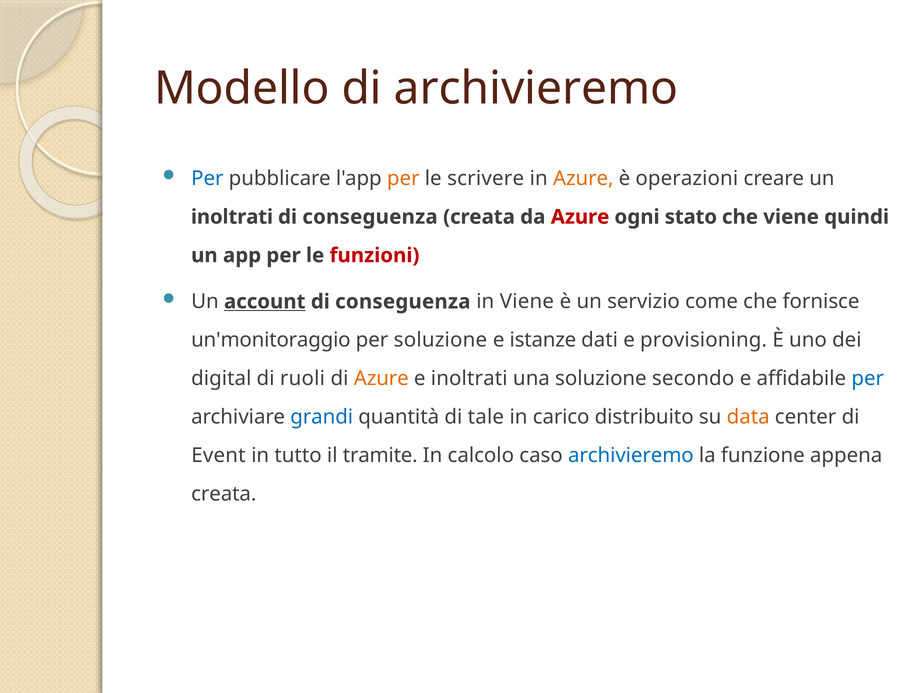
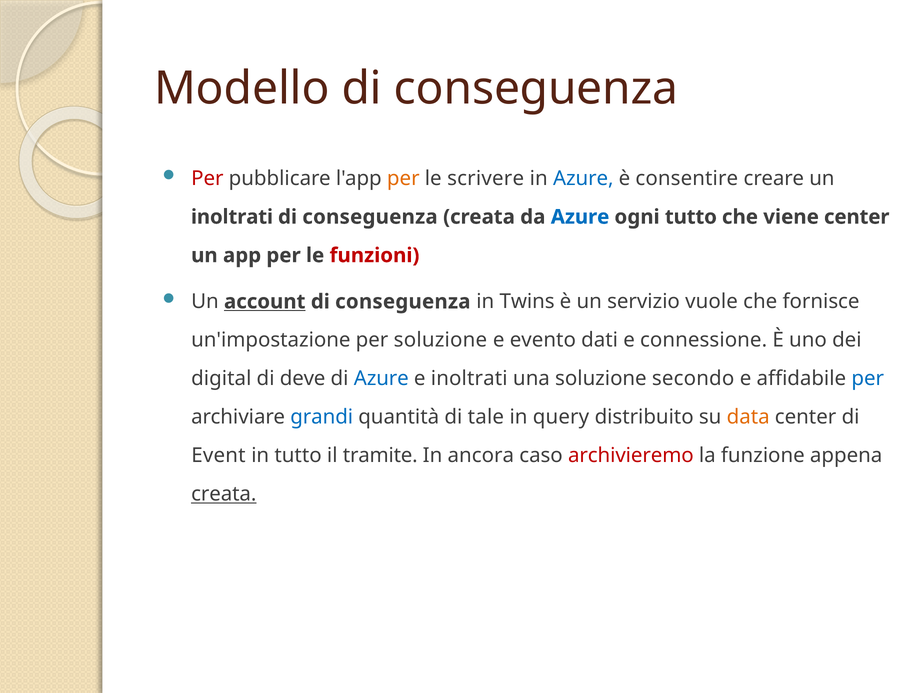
archivieremo: archivieremo -> conseguenza (536, 89)
Per colour: blue -> red (207, 178)
Azure colour: orange -> blue (583, 178)
operazioni: operazioni -> consentire (687, 178)
Azure colour: red -> blue (580, 217)
ogni stato: stato -> tutto (691, 217)
viene quindi: quindi -> center (857, 217)
in Viene: Viene -> Twins (527, 302)
come: come -> vuole (712, 302)
un'monitoraggio: un'monitoraggio -> un'impostazione (271, 340)
istanze: istanze -> evento (543, 340)
provisioning: provisioning -> connessione (704, 340)
ruoli: ruoli -> deve (303, 379)
Azure colour: orange -> blue (381, 379)
carico: carico -> query (561, 417)
calcolo: calcolo -> ancora (481, 456)
archivieremo colour: blue -> red (631, 456)
creata underline: none -> present (224, 494)
